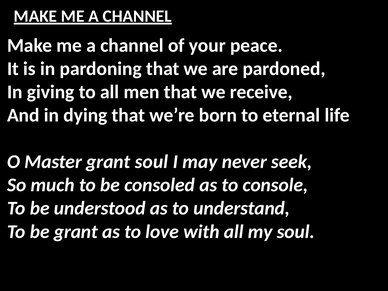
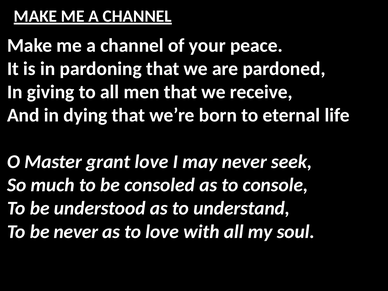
grant soul: soul -> love (152, 162)
be grant: grant -> never (76, 232)
